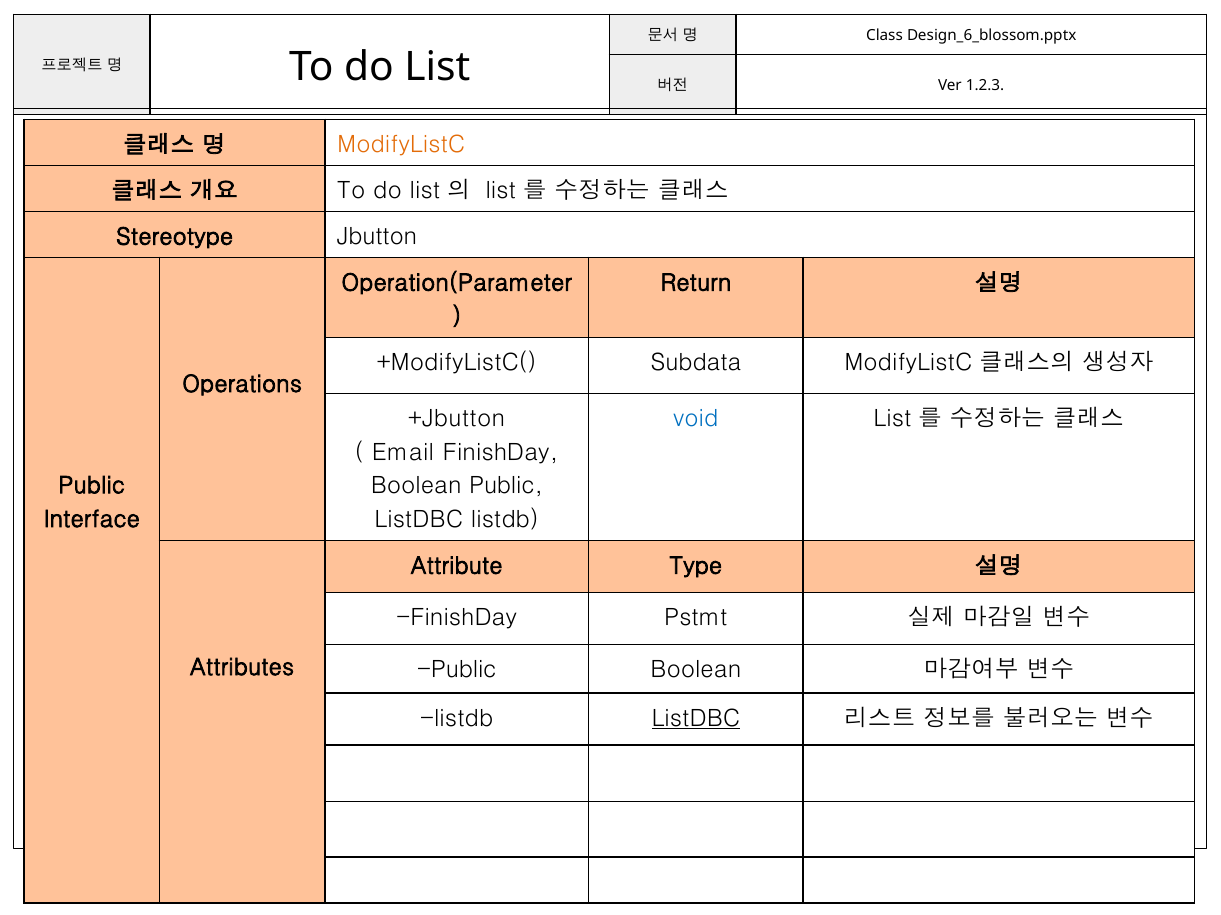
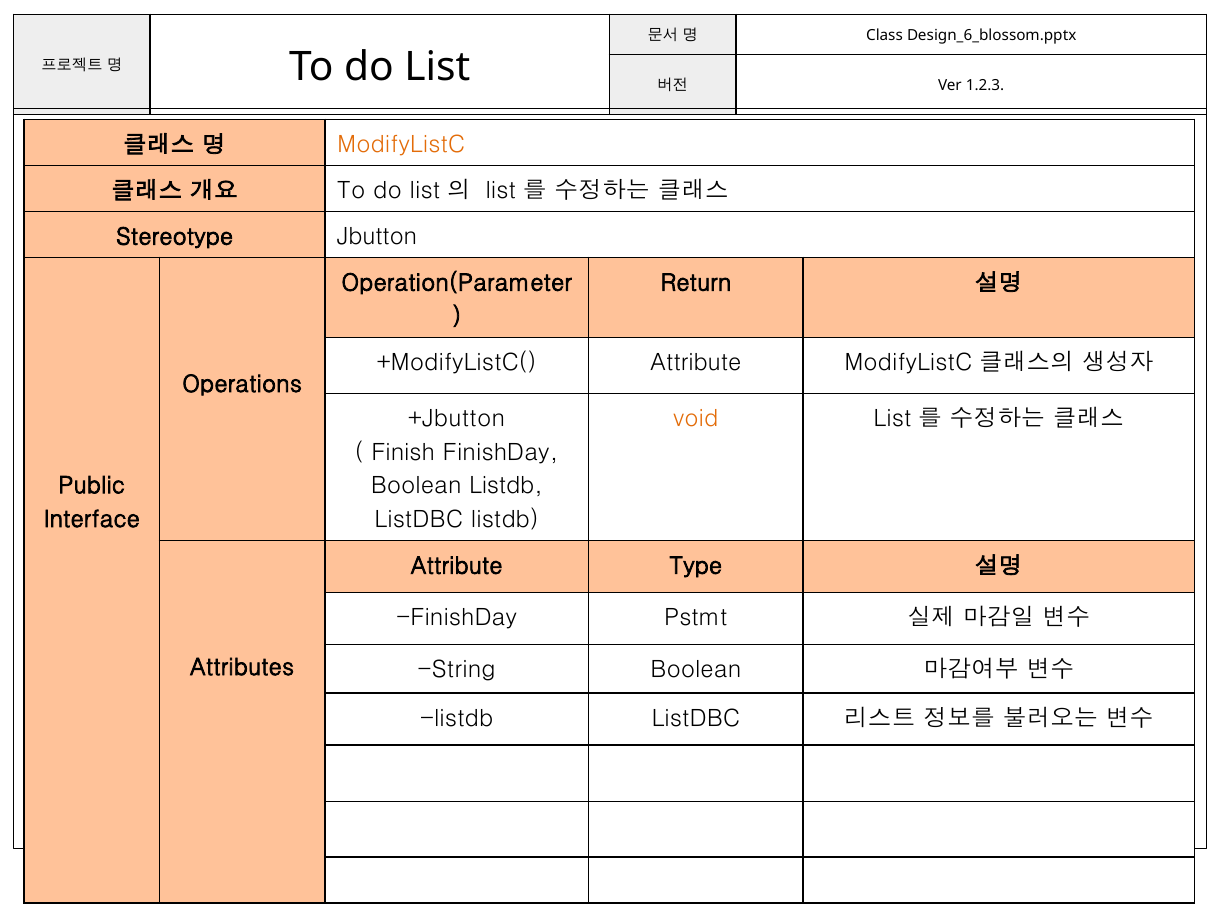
+ModifyListC( Subdata: Subdata -> Attribute (696, 363)
void colour: blue -> orange (696, 419)
Email: Email -> Finish (403, 453)
Boolean Public: Public -> Listdb (506, 486)
Public: Public -> String (457, 670)
ListDBC underline: present -> none (696, 719)
